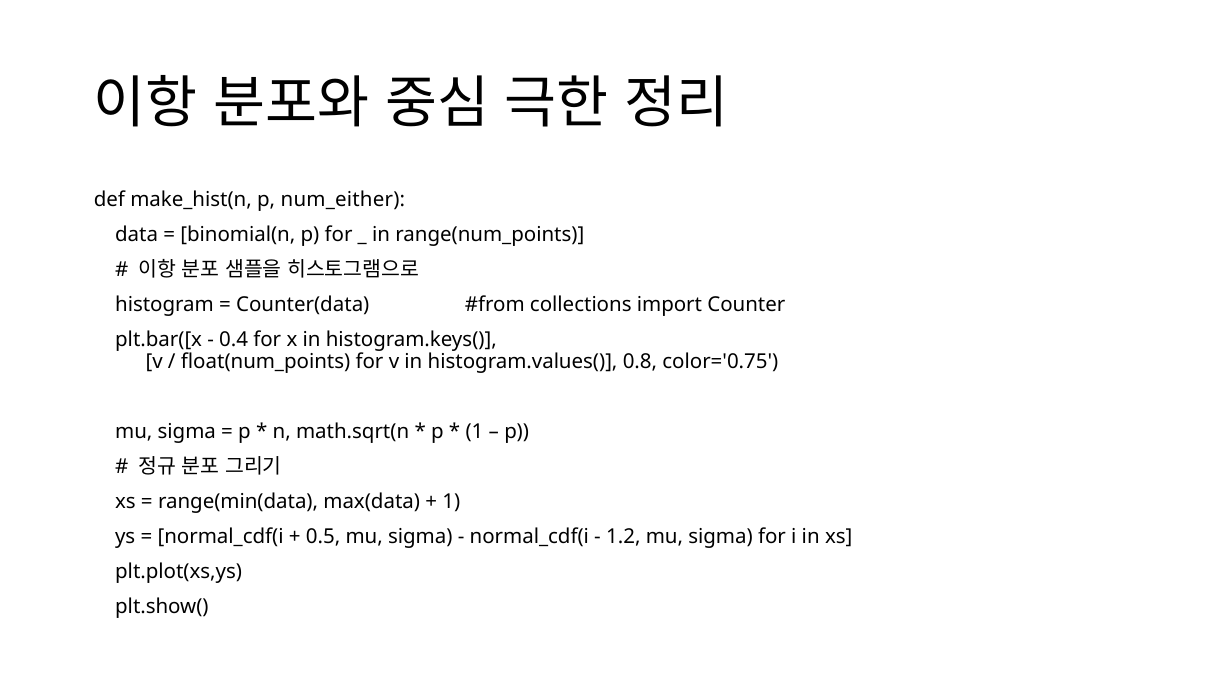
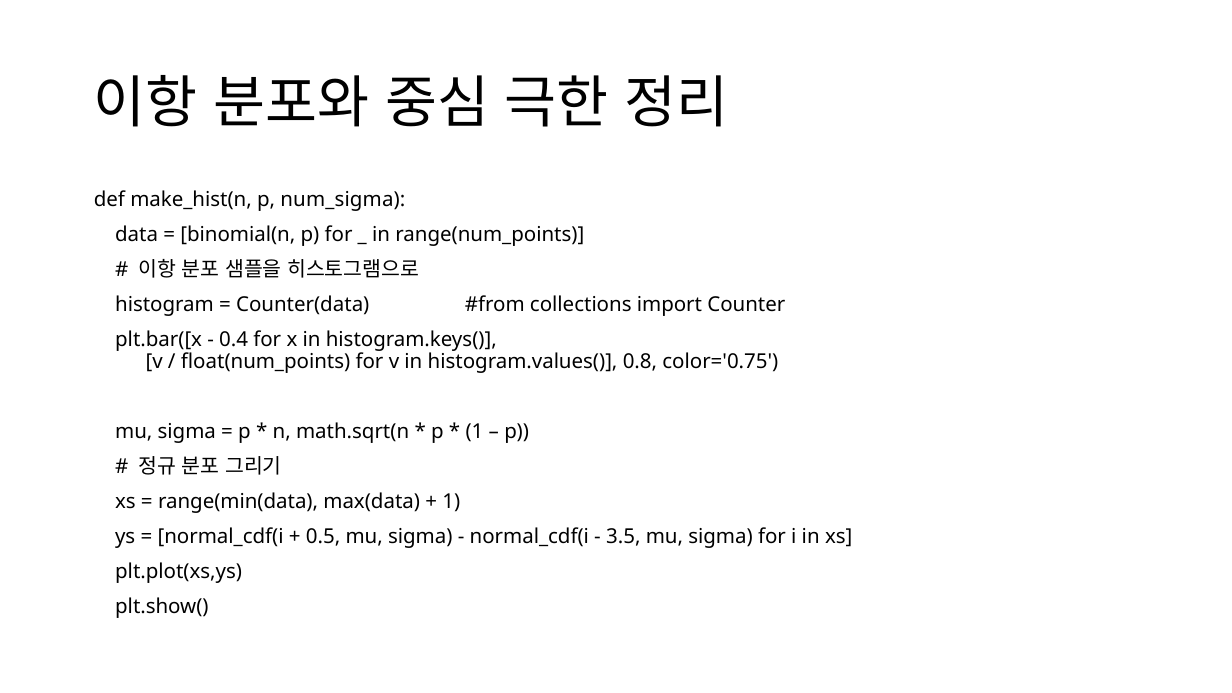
num_either: num_either -> num_sigma (343, 200)
1.2: 1.2 -> 3.5 (623, 537)
